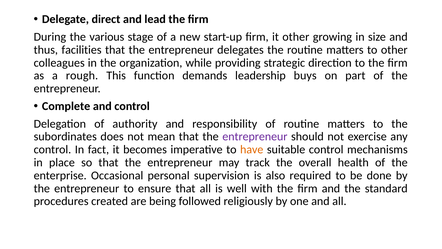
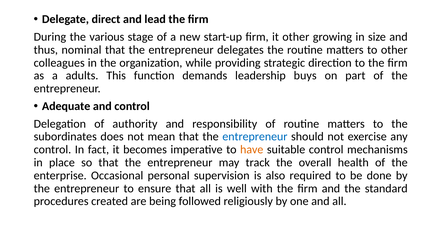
facilities: facilities -> nominal (81, 50)
rough: rough -> adults (82, 76)
Complete: Complete -> Adequate (66, 106)
entrepreneur colour: purple -> blue (255, 136)
